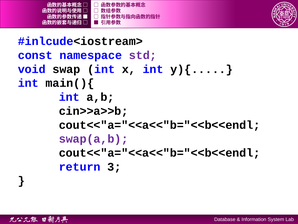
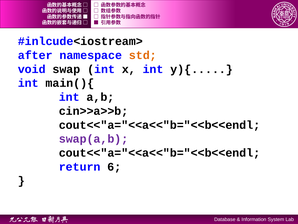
const: const -> after (35, 55)
std colour: purple -> orange (143, 55)
3: 3 -> 6 (114, 166)
